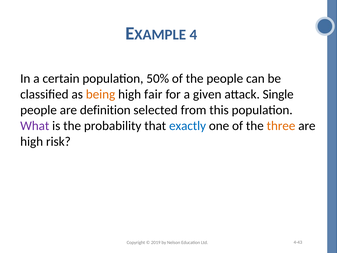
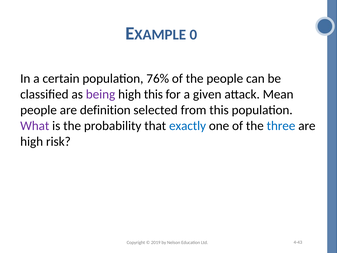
4: 4 -> 0 (193, 35)
50%: 50% -> 76% (158, 78)
being colour: orange -> purple (101, 94)
high fair: fair -> this (153, 94)
Single: Single -> Mean (278, 94)
three colour: orange -> blue (281, 126)
